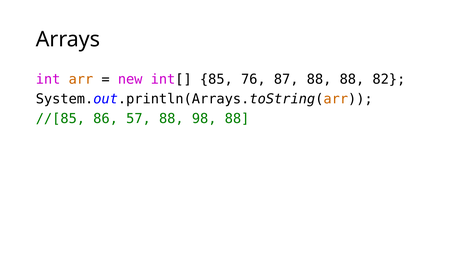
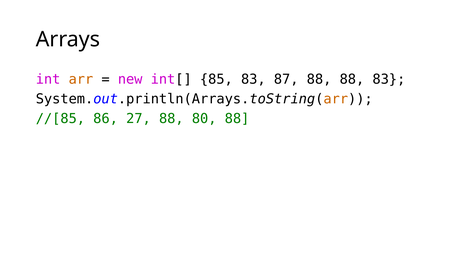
85 76: 76 -> 83 (253, 79)
88 82: 82 -> 83 (389, 79)
57: 57 -> 27 (138, 119)
98: 98 -> 80 (204, 119)
